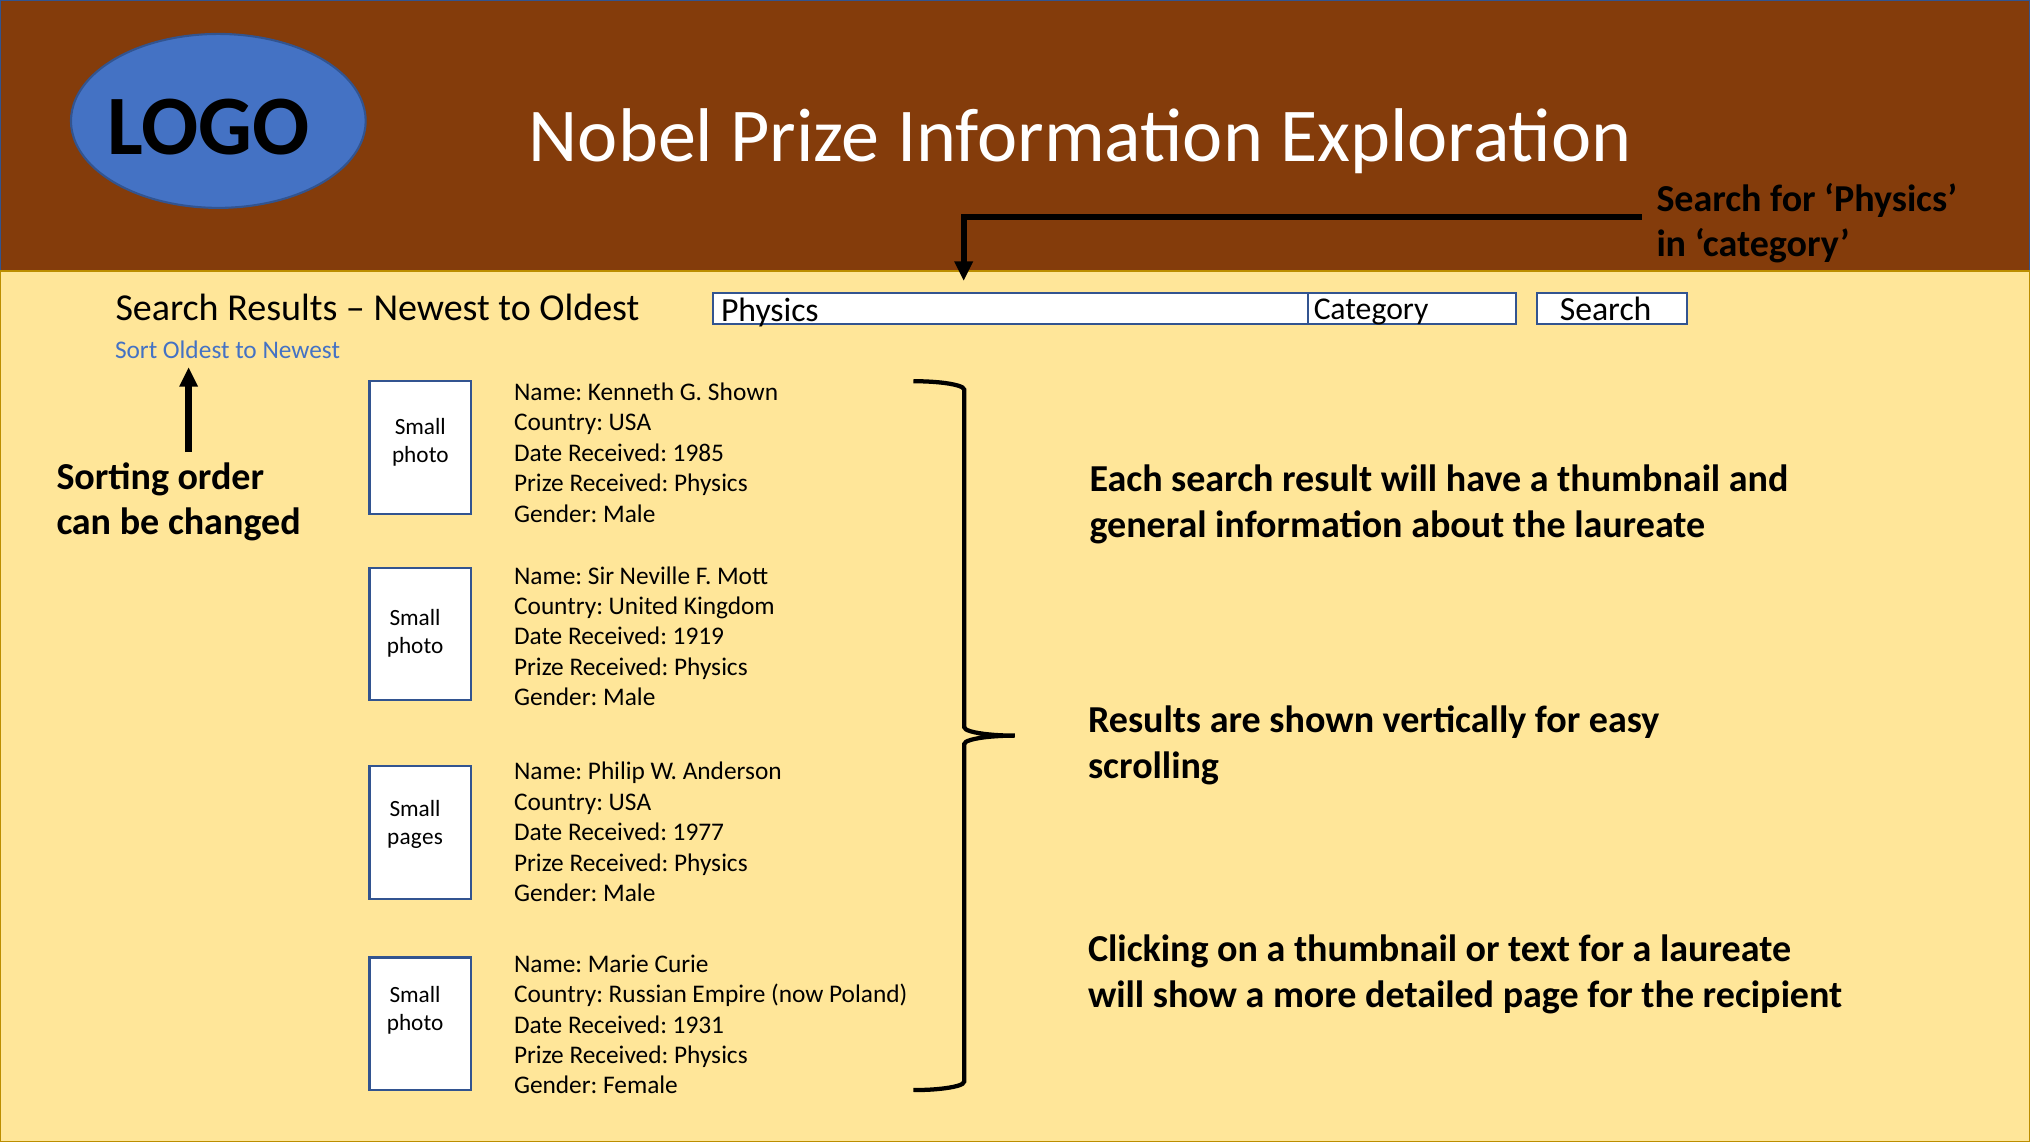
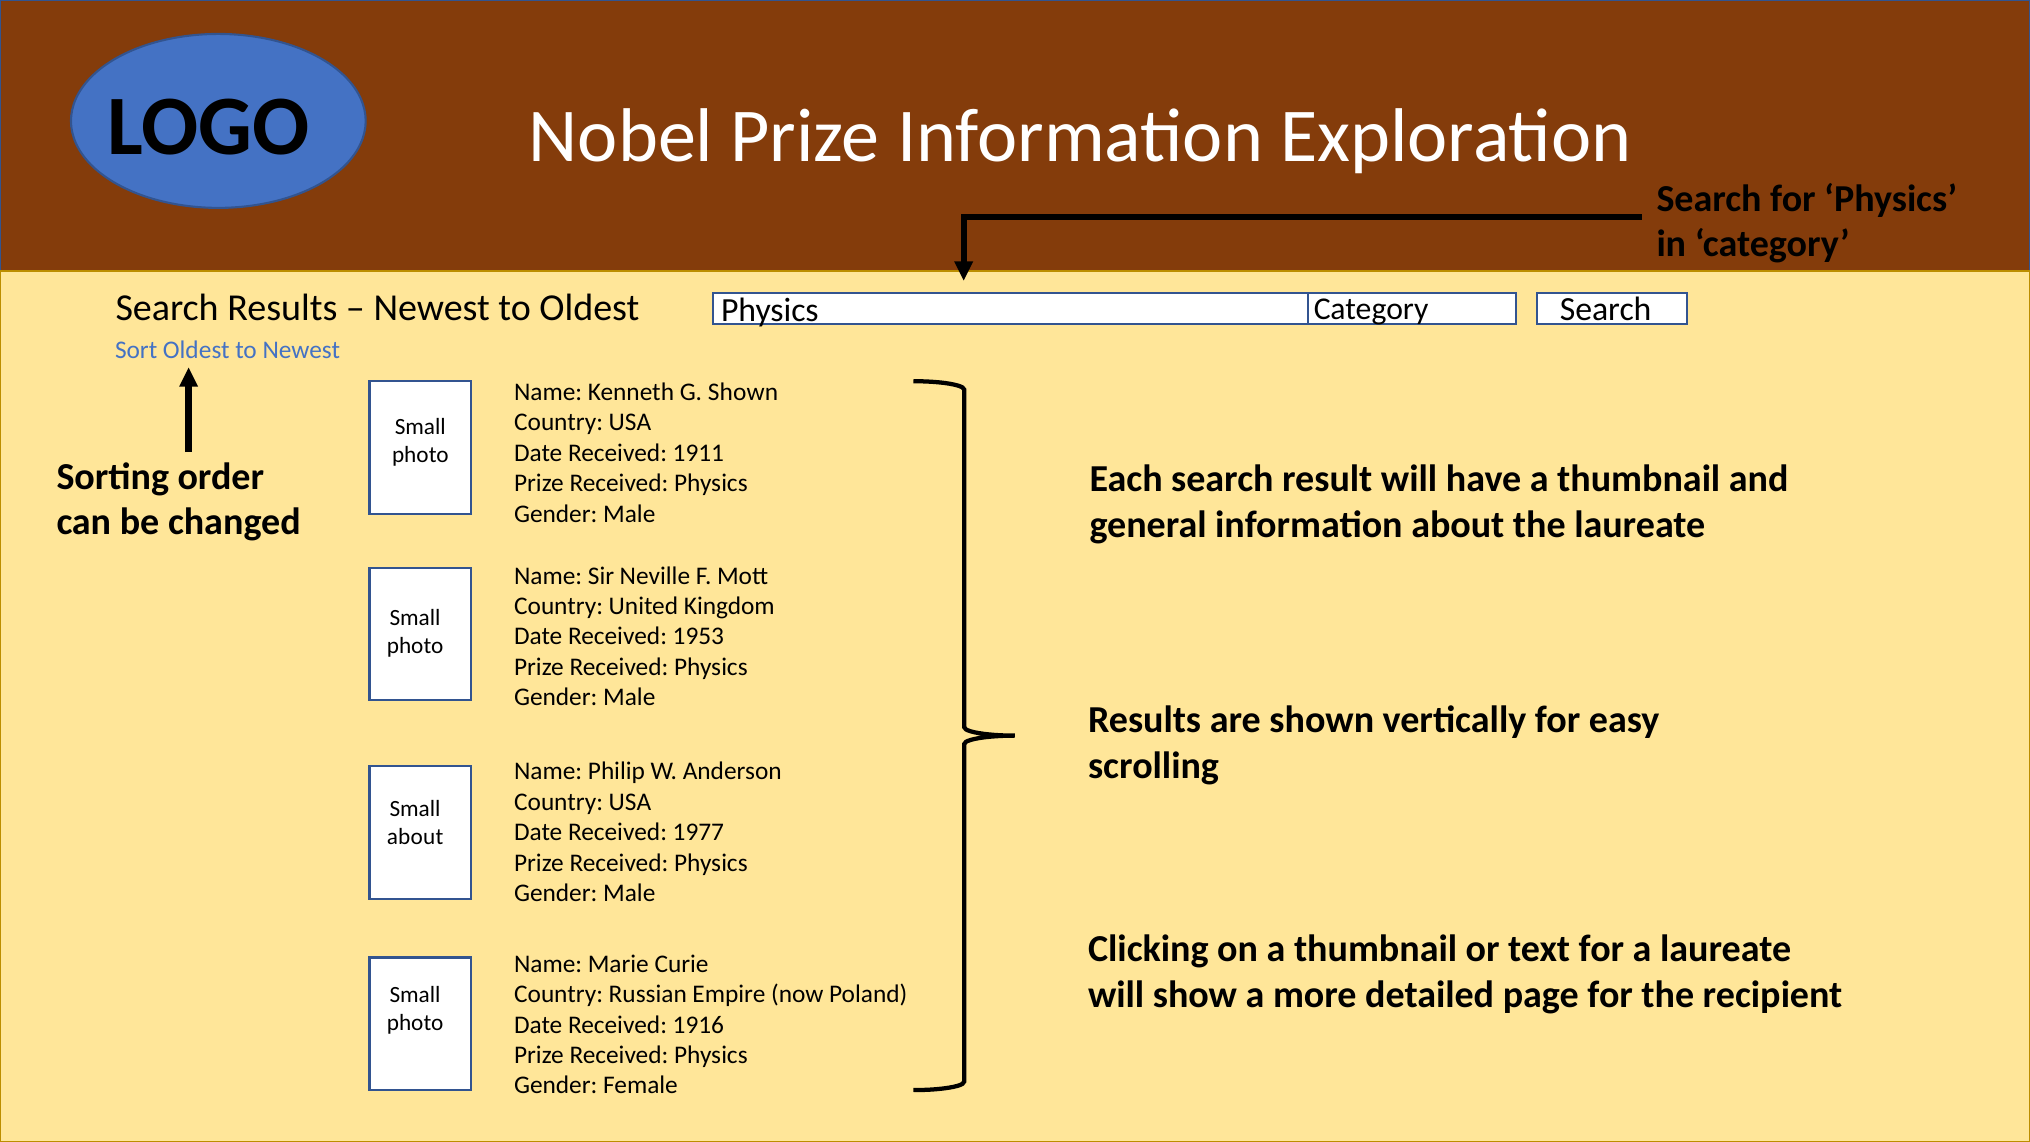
1985: 1985 -> 1911 (698, 453)
1919: 1919 -> 1953 (698, 636)
pages: pages -> about (415, 837)
1931: 1931 -> 1916 (698, 1025)
